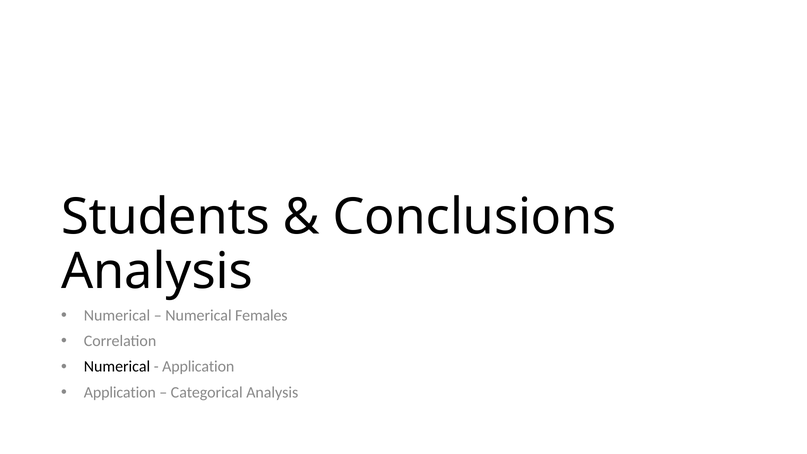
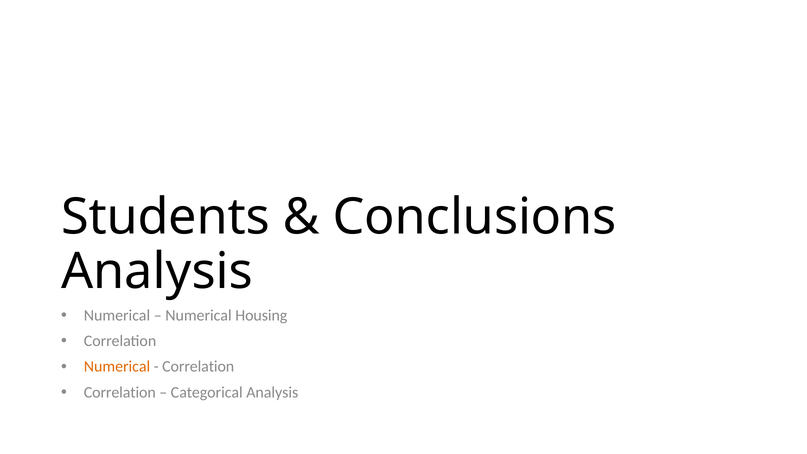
Females: Females -> Housing (261, 315)
Numerical colour: black -> orange (117, 367)
Application: Application -> Correlation (198, 367)
Application: Application -> Correlation (120, 392)
